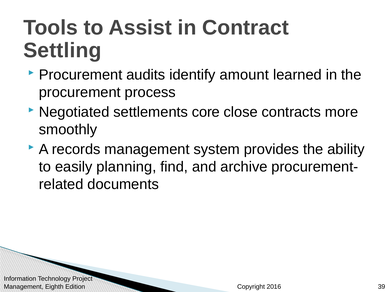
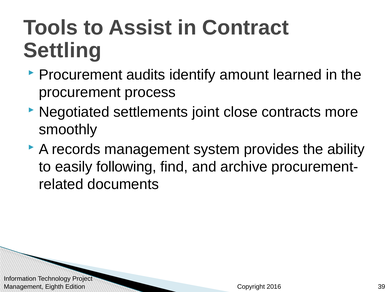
core: core -> joint (206, 112)
planning: planning -> following (126, 167)
